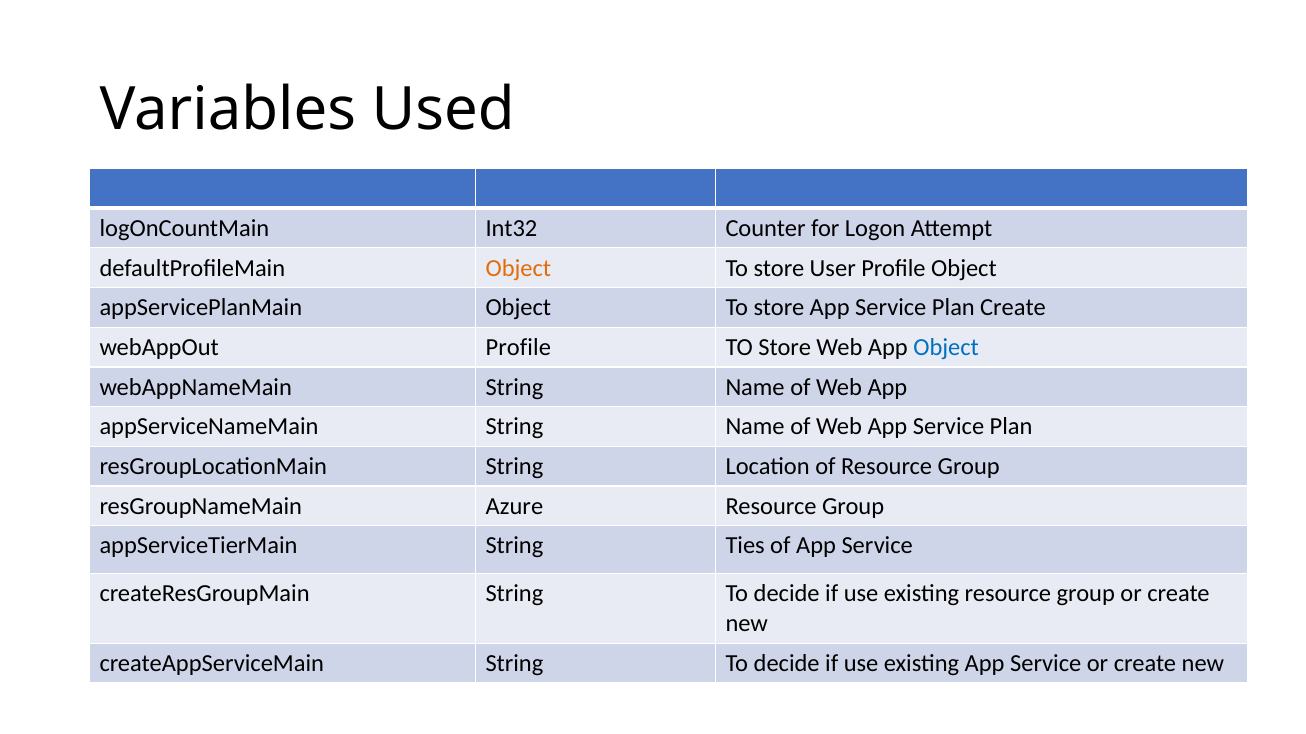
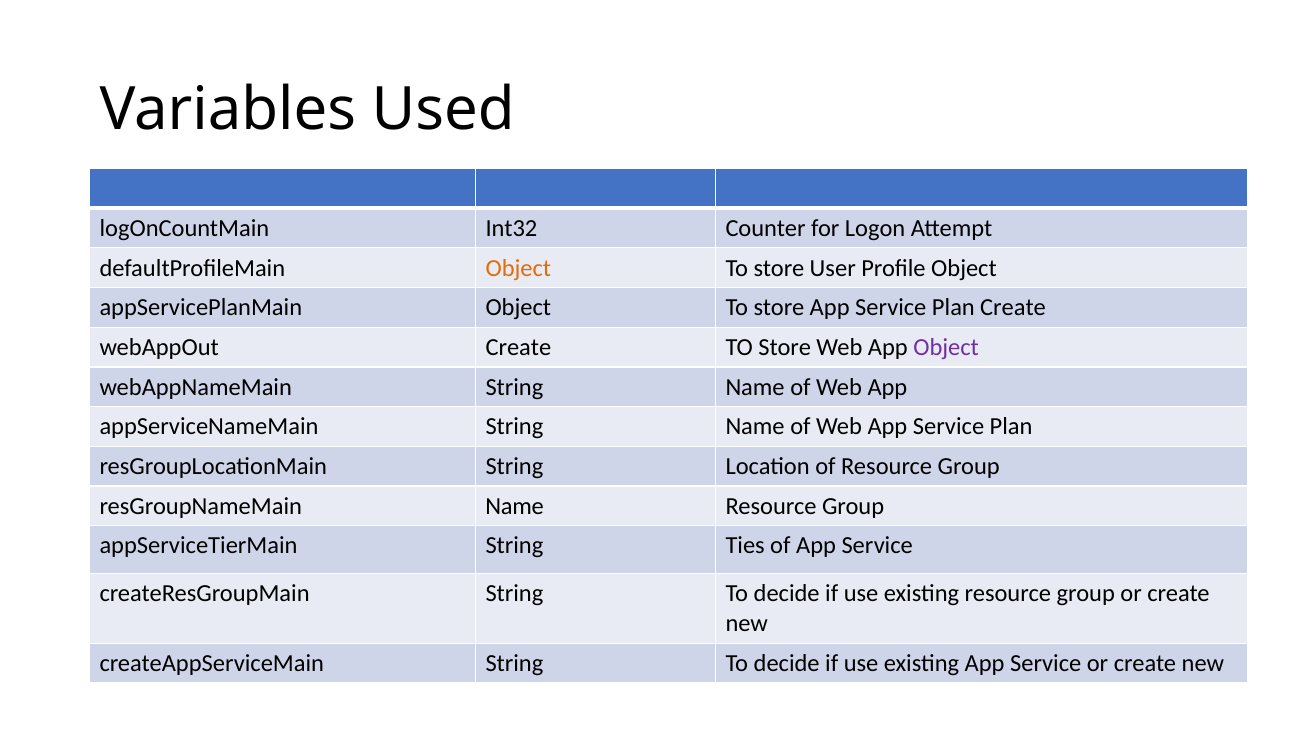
webAppOut Profile: Profile -> Create (518, 348)
Object colour: blue -> purple (946, 348)
resGroupNameMain Azure: Azure -> Name (515, 507)
